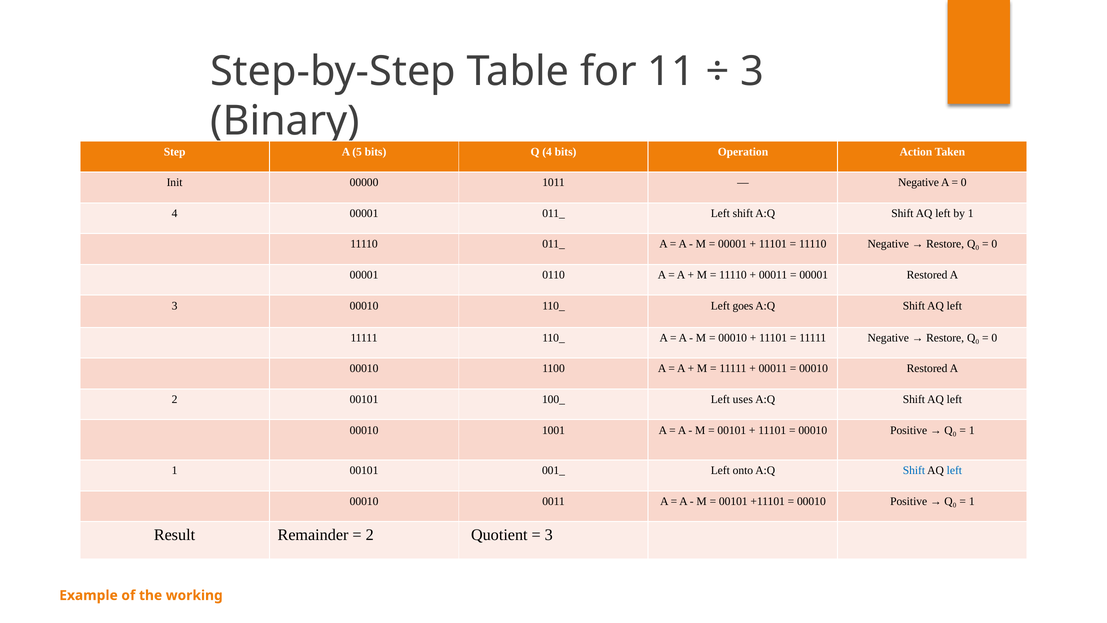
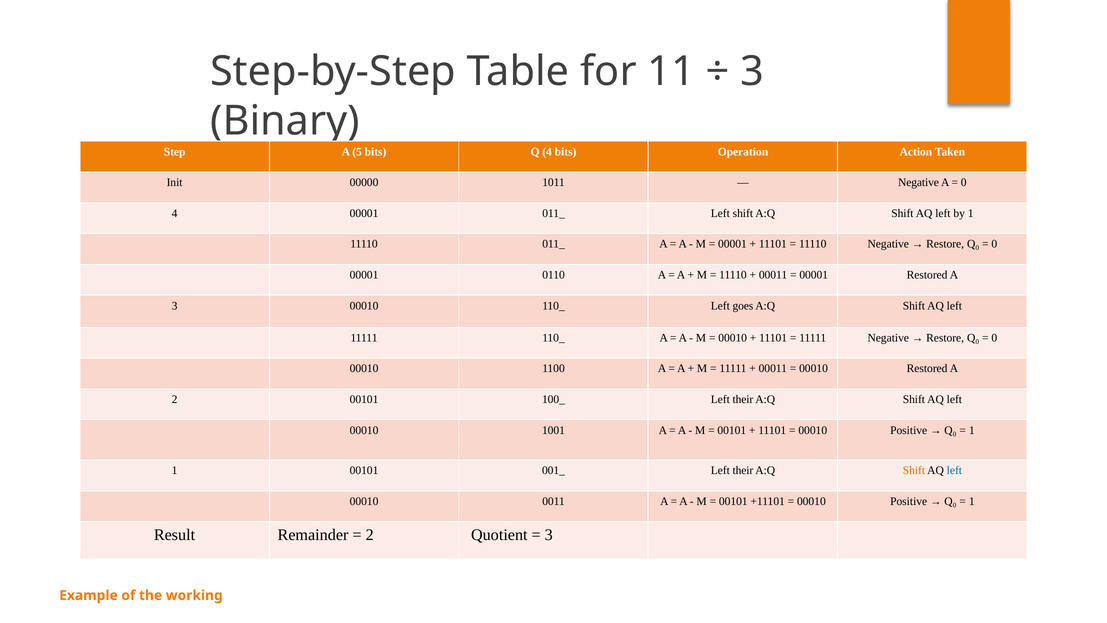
uses: uses -> their (743, 399)
onto: onto -> their (743, 470)
Shift colour: blue -> orange (914, 470)
